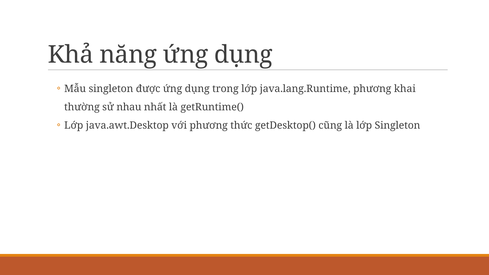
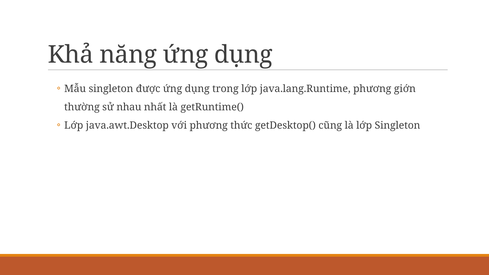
khai: khai -> giớn (405, 89)
